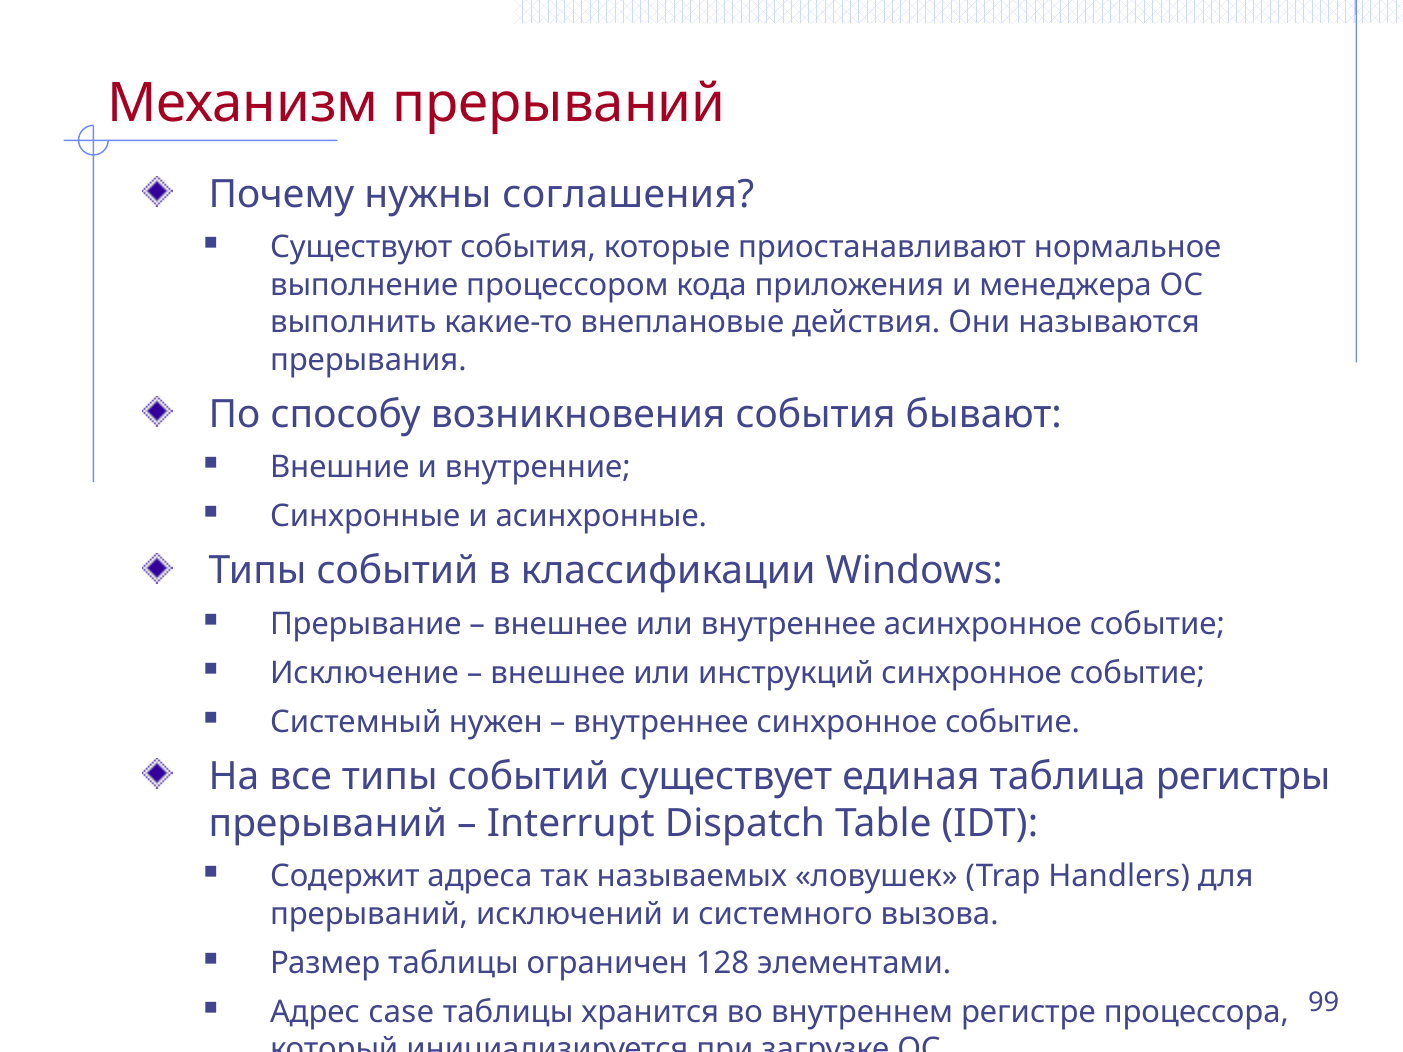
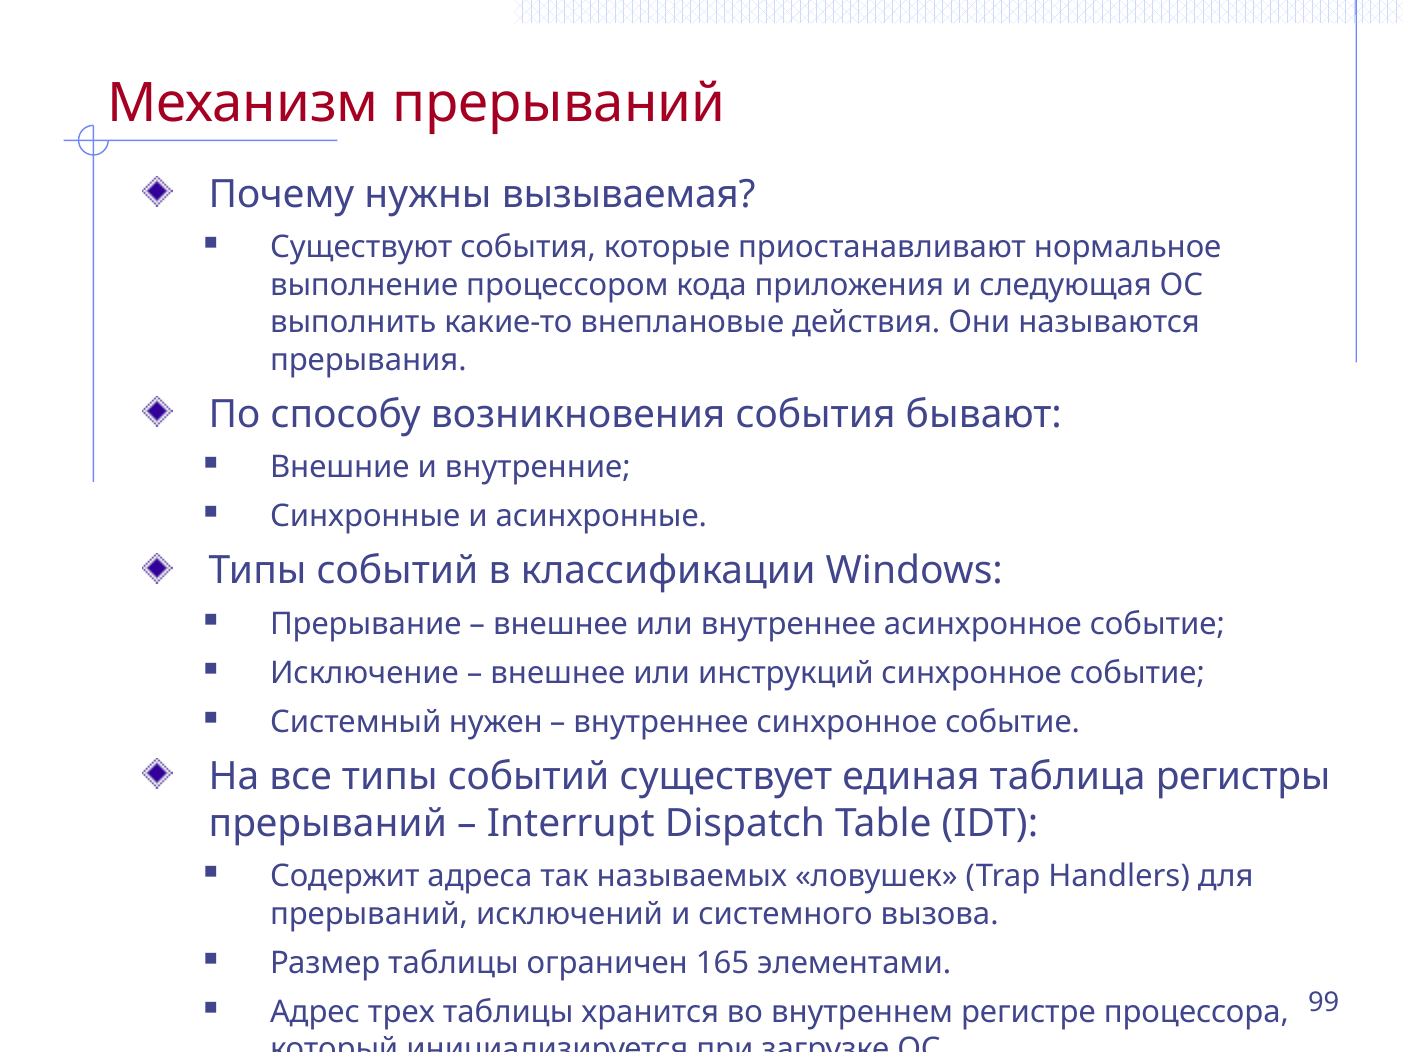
соглашения: соглашения -> вызываемая (629, 194)
менеджера: менеджера -> следующая (1066, 285)
128: 128 -> 165 (722, 963)
case: case -> трех (401, 1012)
